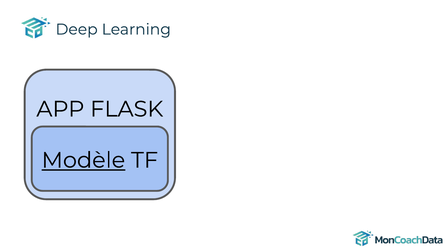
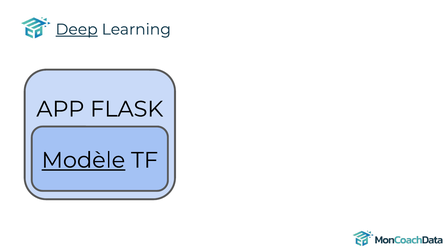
Deep underline: none -> present (77, 29)
